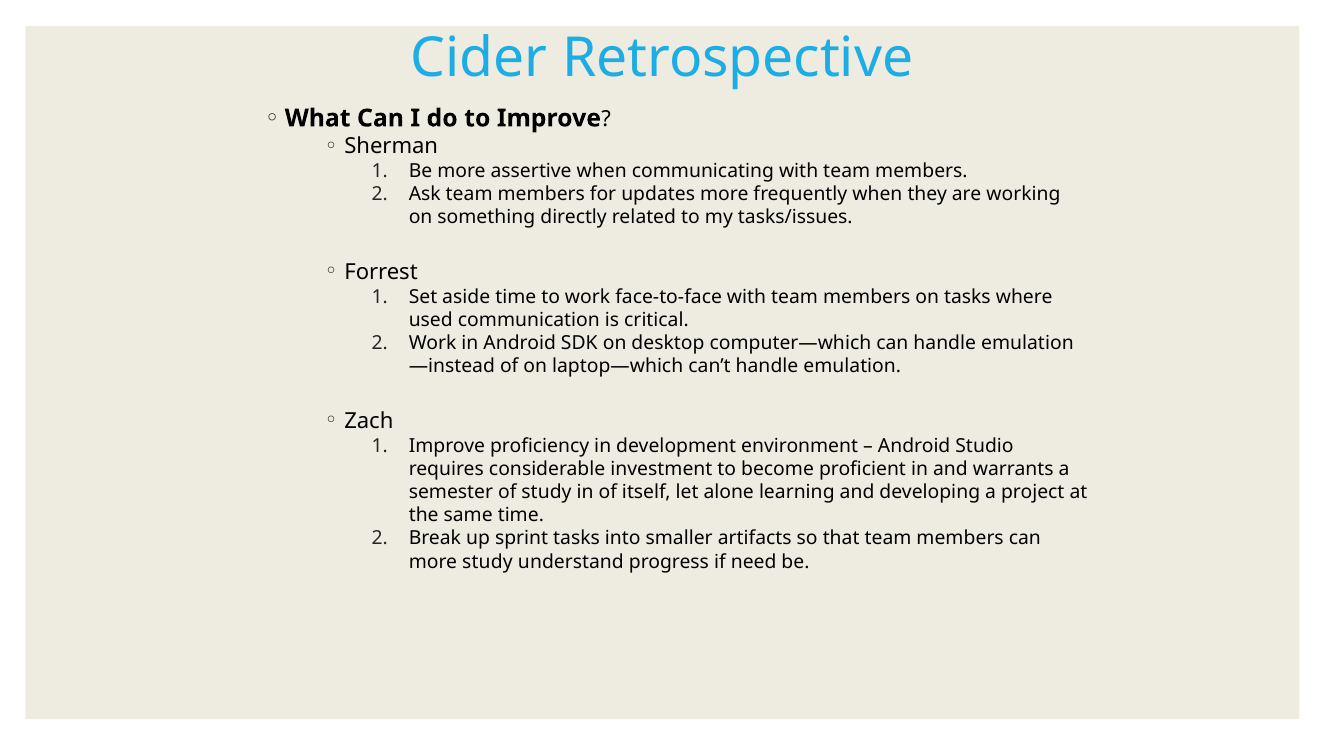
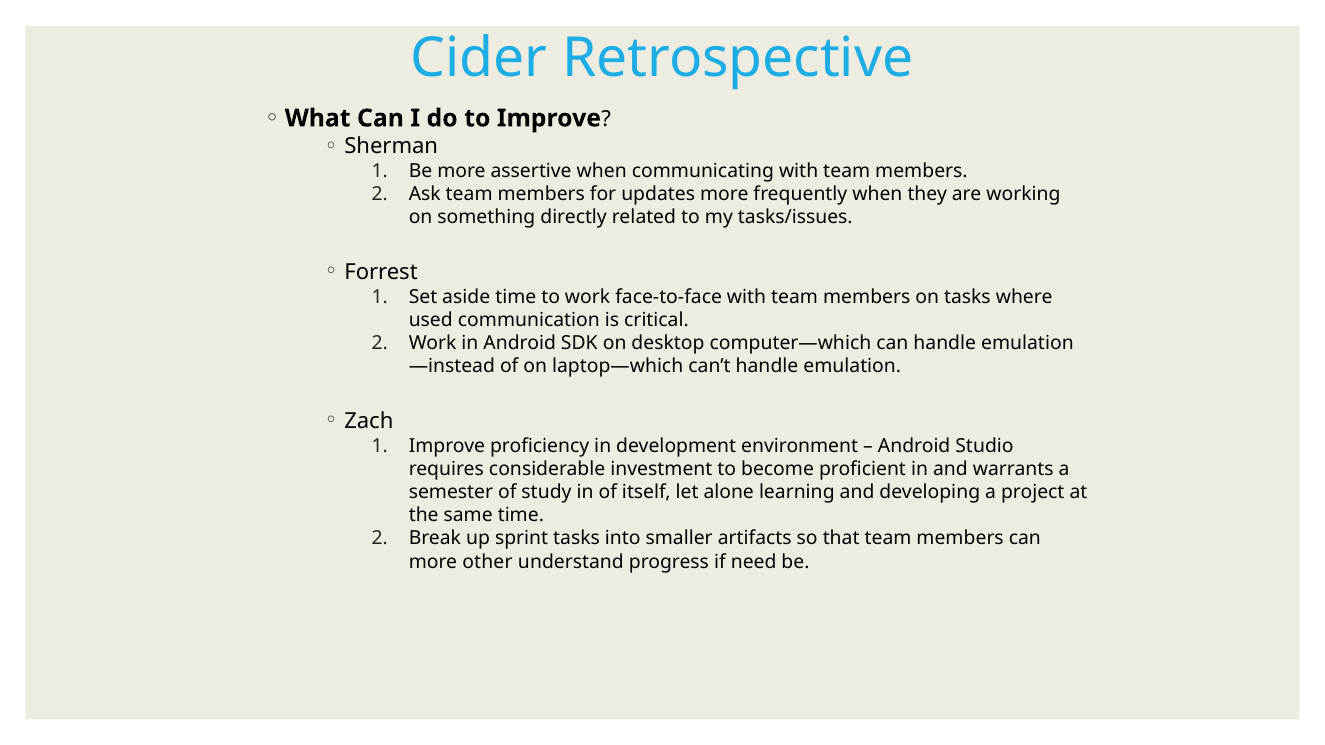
more study: study -> other (487, 562)
